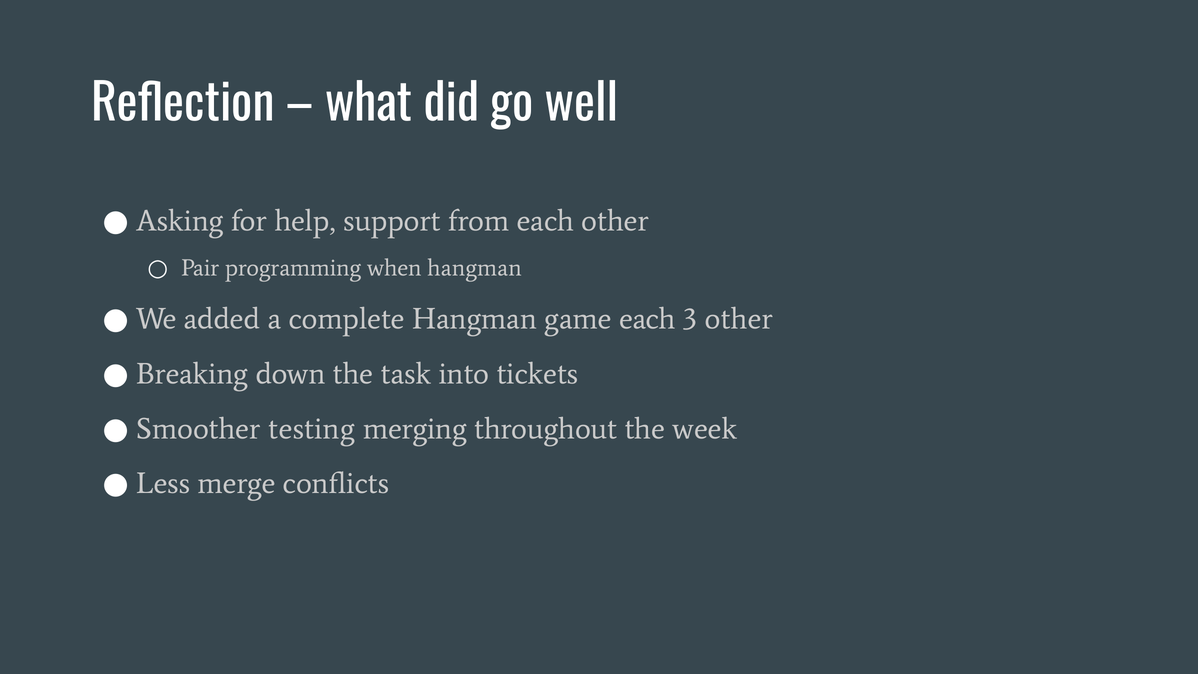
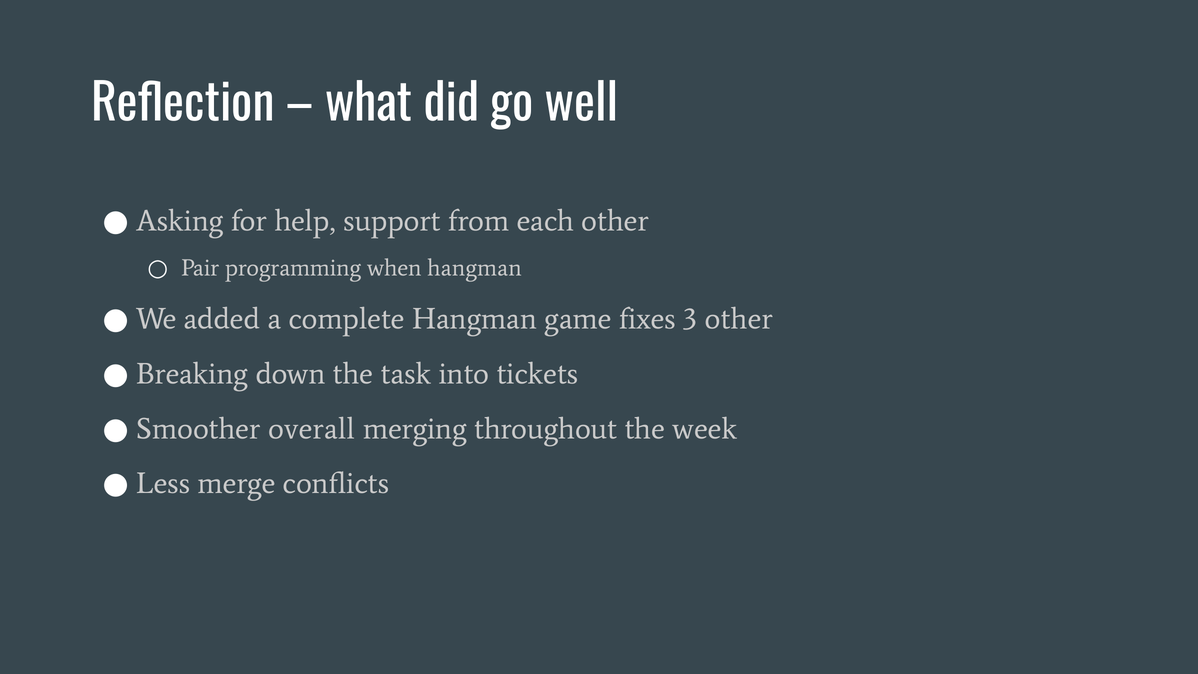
game each: each -> fixes (647, 319)
testing: testing -> overall (312, 429)
